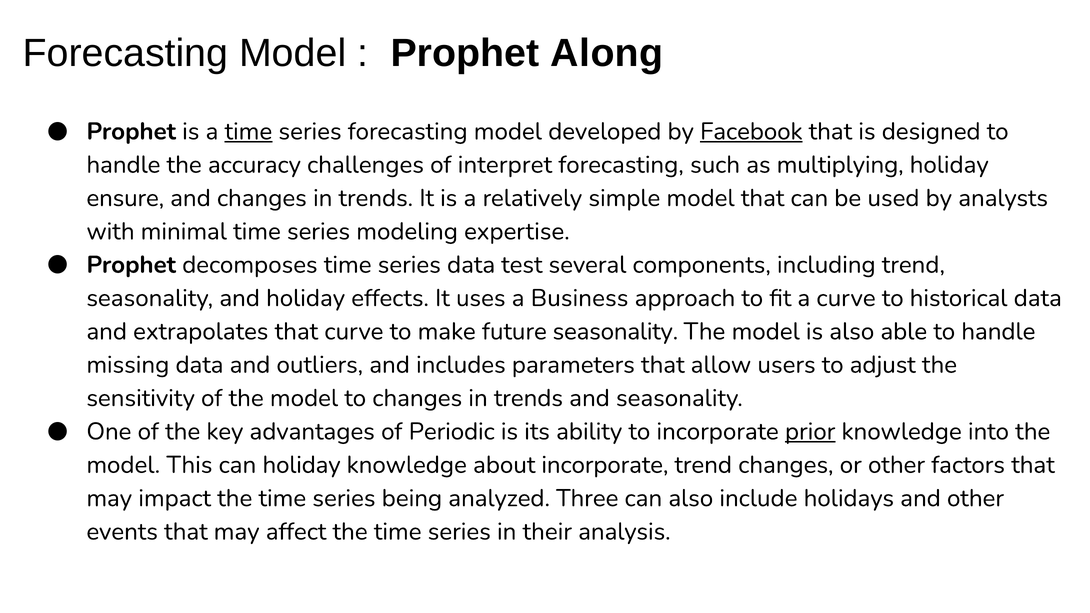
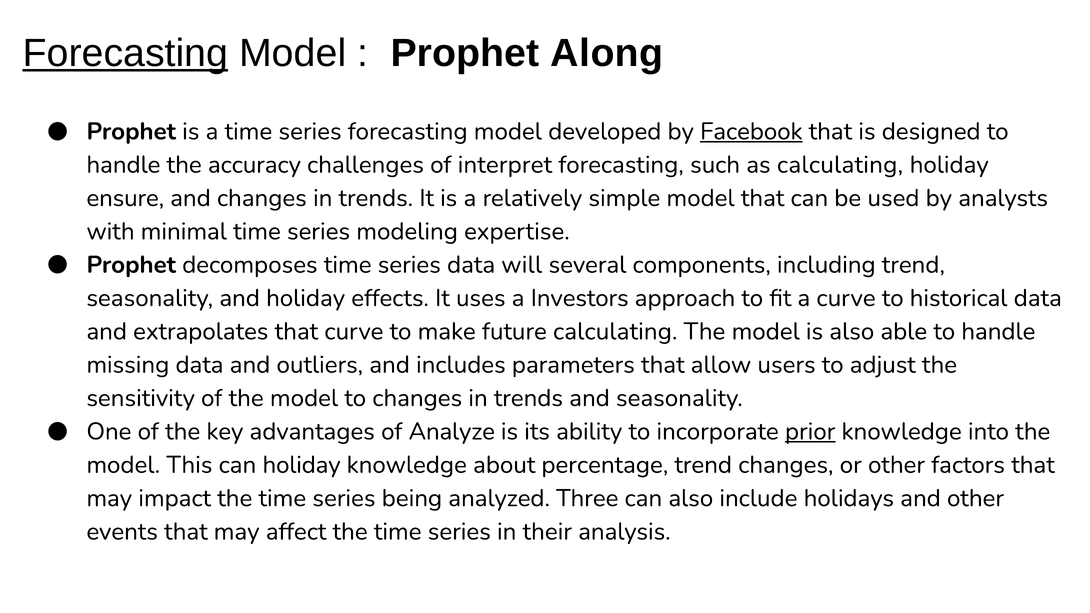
Forecasting underline: none -> present (125, 53)
time underline: present -> none (248, 131)
as multiplying: multiplying -> calculating (840, 165)
test: test -> will (522, 265)
Business: Business -> Investors (580, 298)
future seasonality: seasonality -> calculating (615, 331)
Periodic: Periodic -> Analyze (452, 432)
about incorporate: incorporate -> percentage (605, 465)
